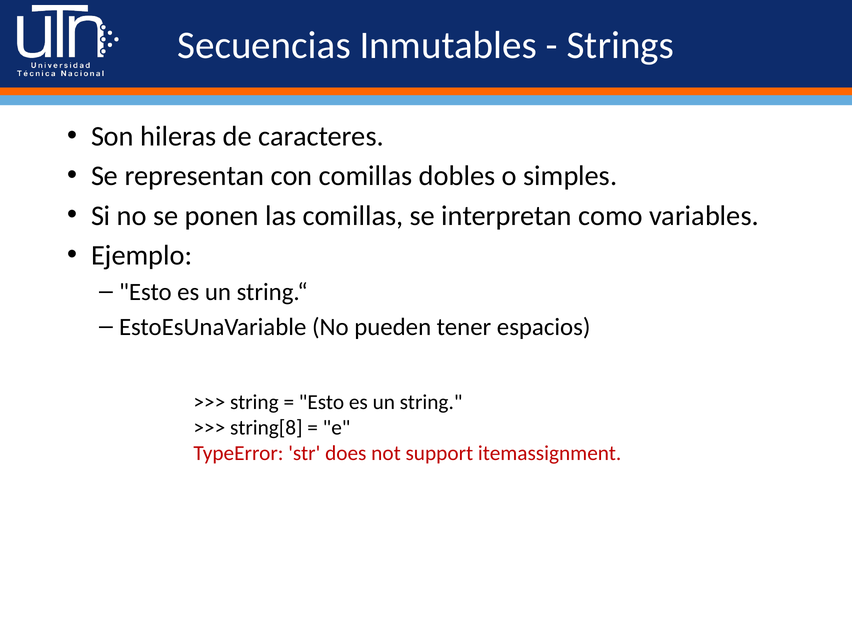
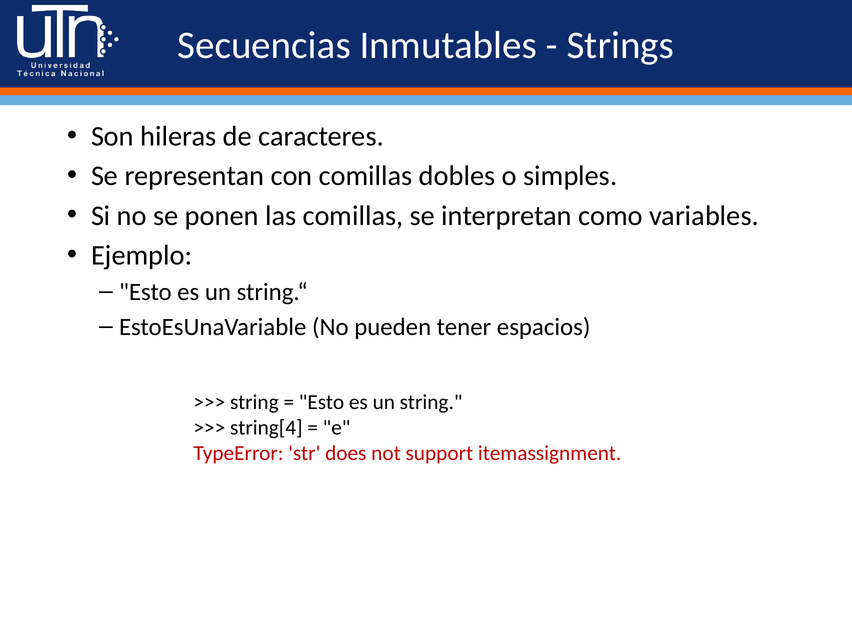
string[8: string[8 -> string[4 (266, 428)
